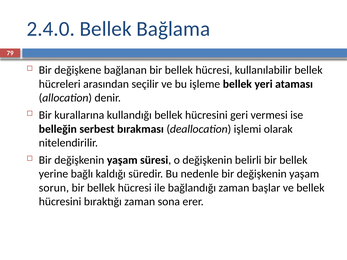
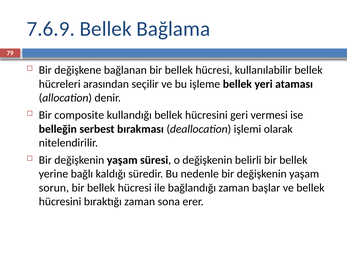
2.4.0: 2.4.0 -> 7.6.9 (51, 29)
kurallarına: kurallarına -> composite (79, 115)
